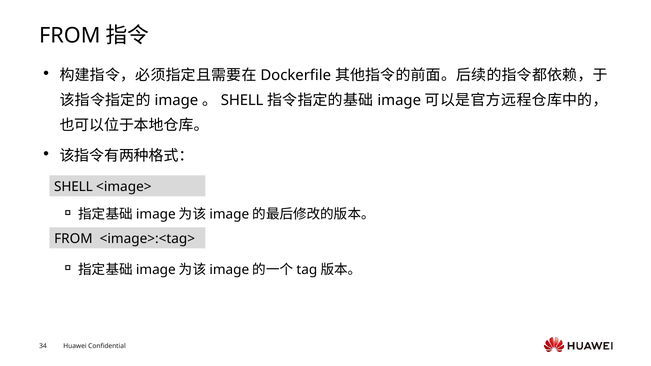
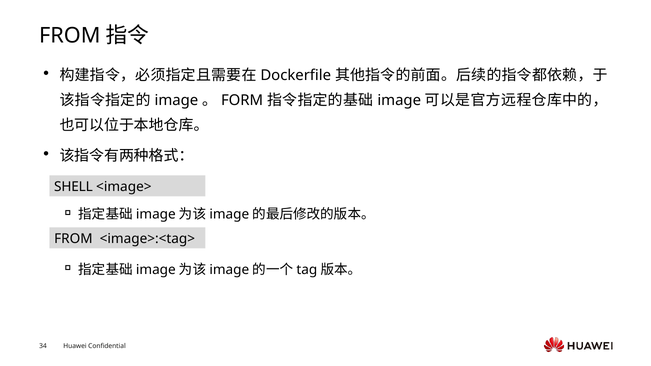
SHELL: SHELL -> FORM (242, 100)
